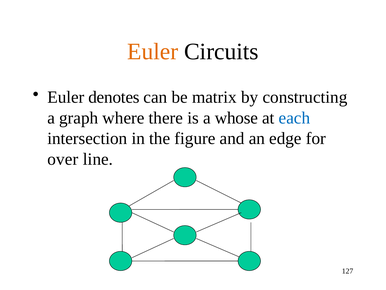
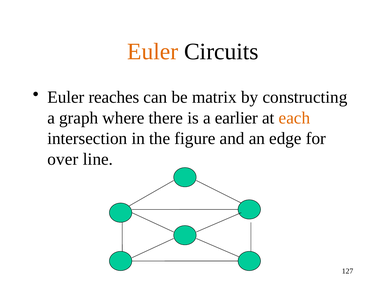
denotes: denotes -> reaches (114, 97)
whose: whose -> earlier (236, 118)
each colour: blue -> orange (294, 118)
